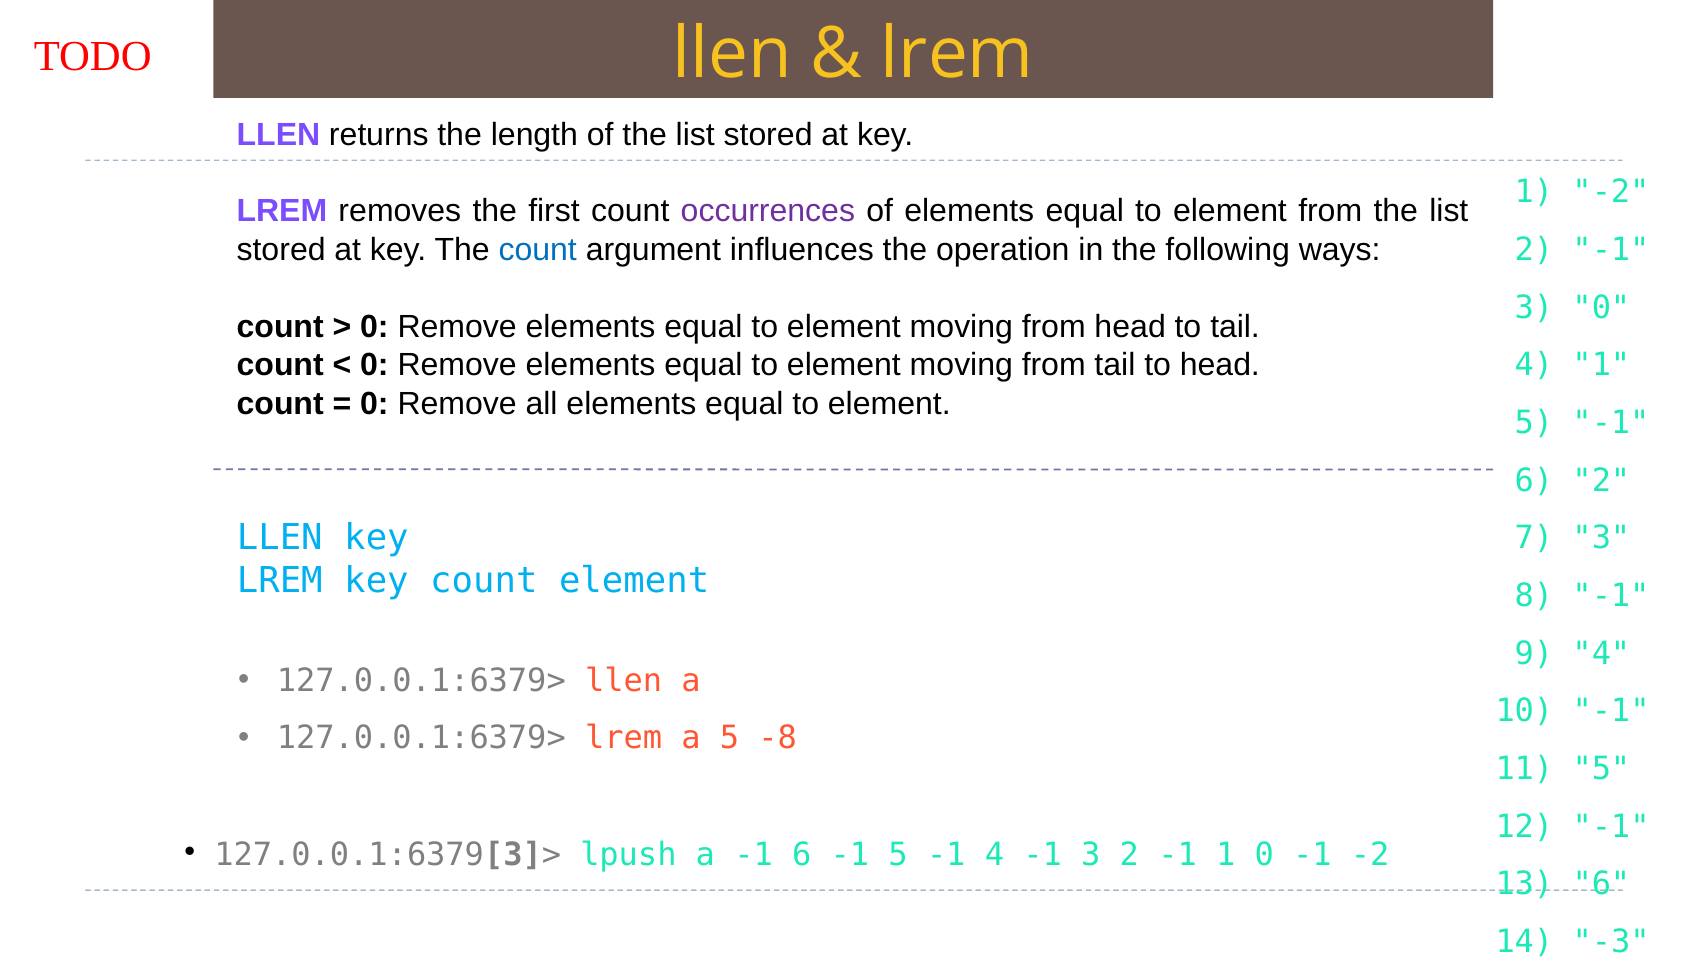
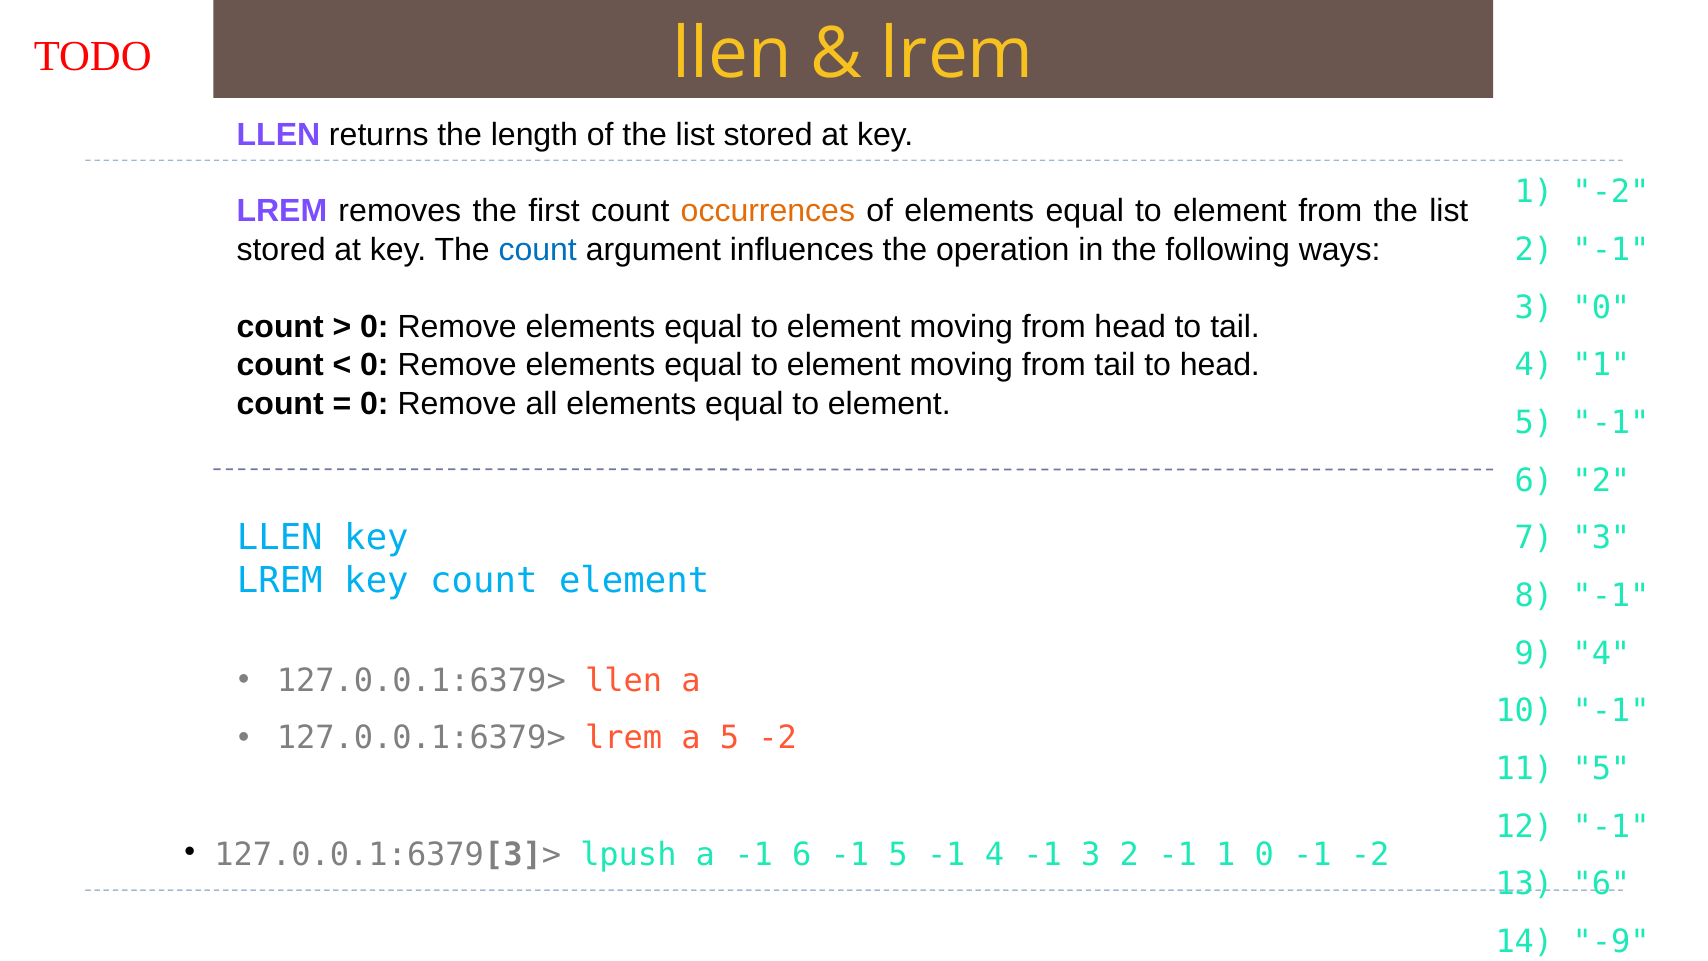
occurrences colour: purple -> orange (768, 211)
5 -8: -8 -> -2 (778, 738)
-3: -3 -> -9 (1611, 941)
